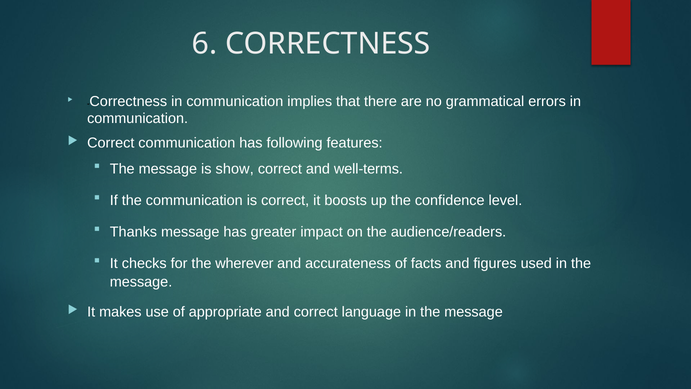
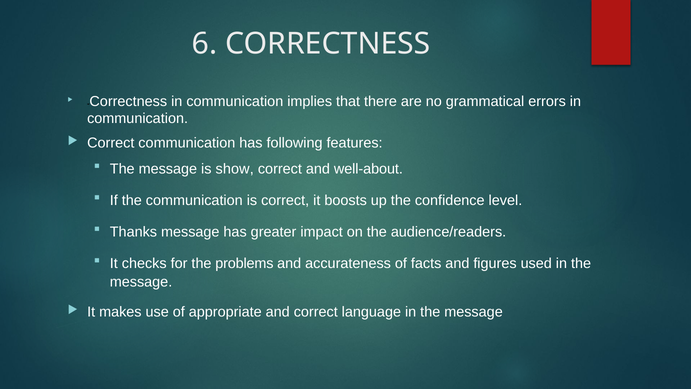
well-terms: well-terms -> well-about (368, 169)
wherever: wherever -> problems (244, 263)
